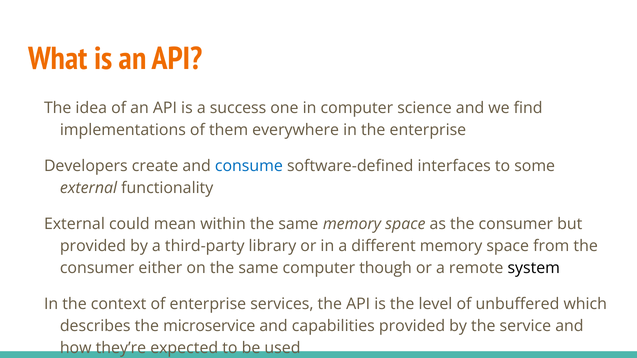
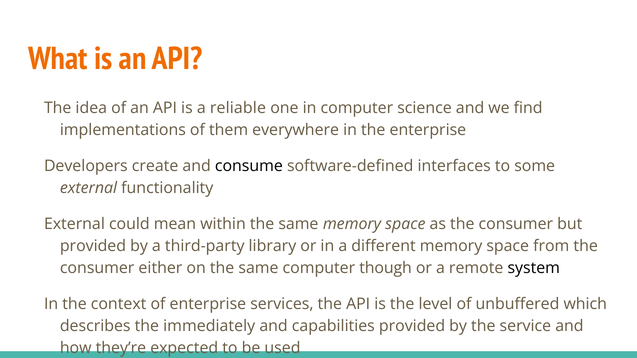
success: success -> reliable (238, 108)
consume colour: blue -> black (249, 166)
microservice: microservice -> immediately (209, 326)
